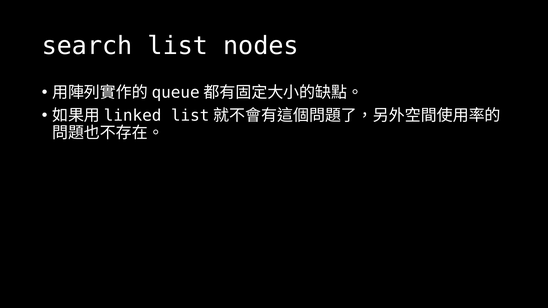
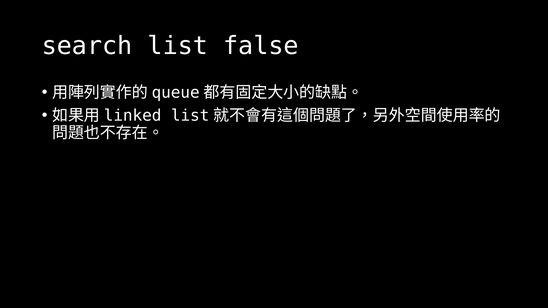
nodes: nodes -> false (261, 46)
